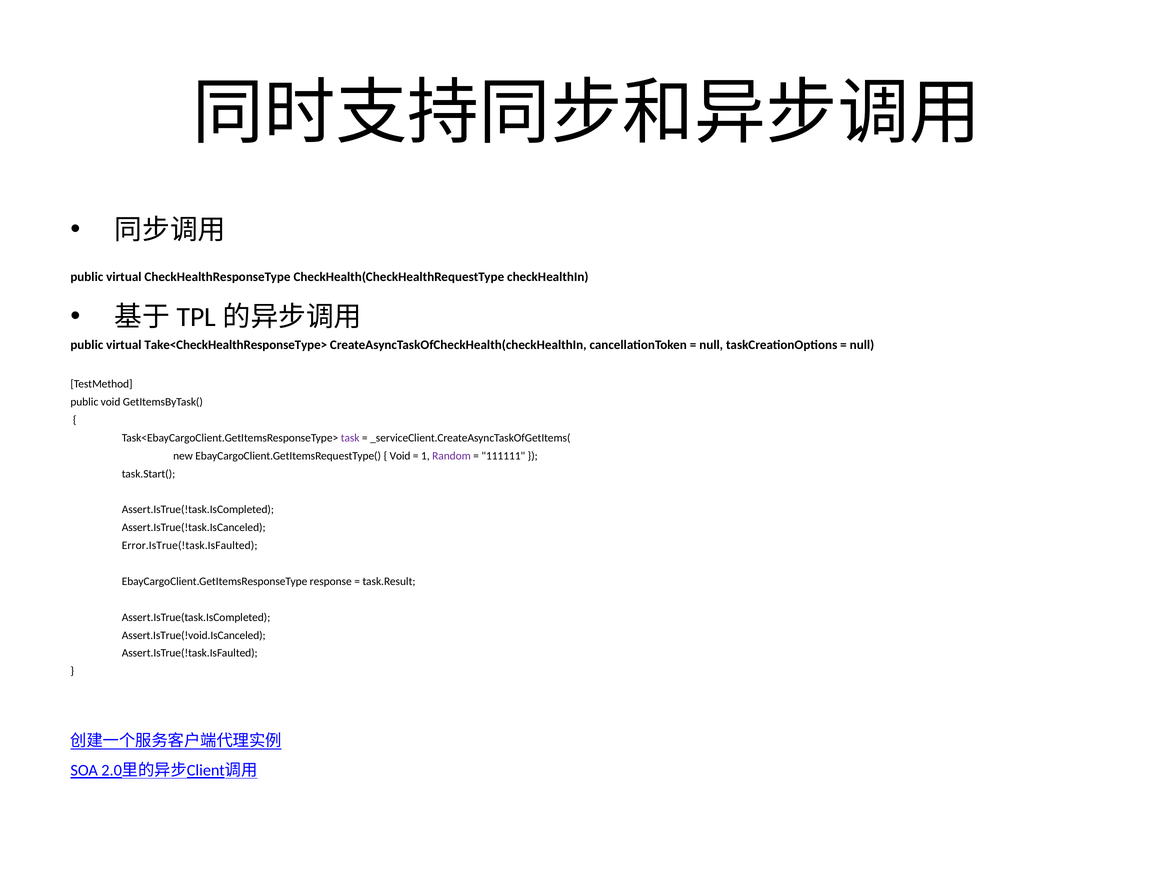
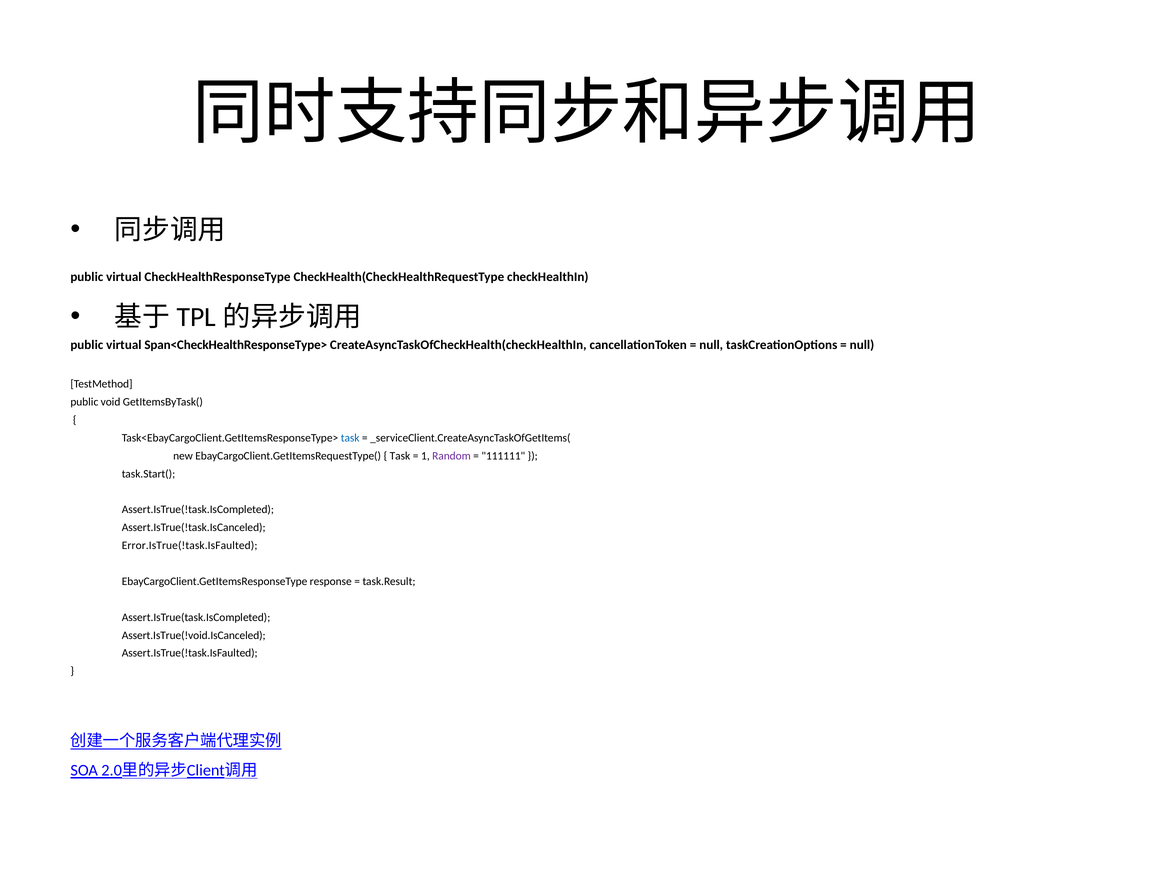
Take<CheckHealthResponseType>: Take<CheckHealthResponseType> -> Span<CheckHealthResponseType> (236, 345)
task colour: purple -> blue (350, 438)
Void: Void -> Task (400, 456)
